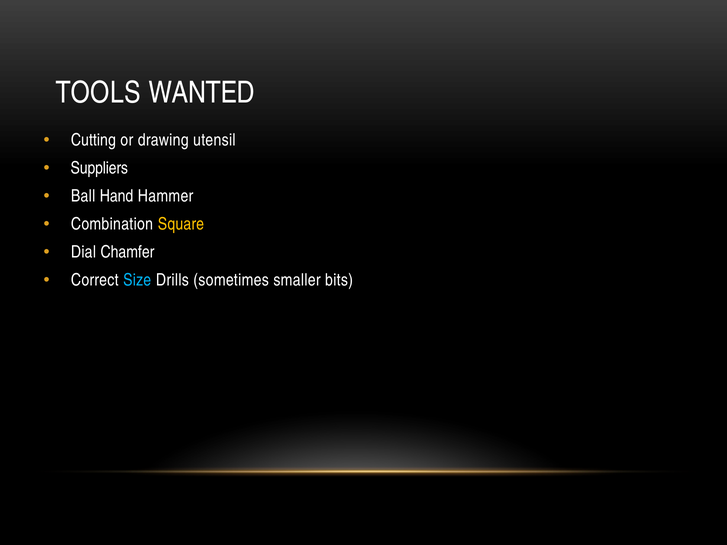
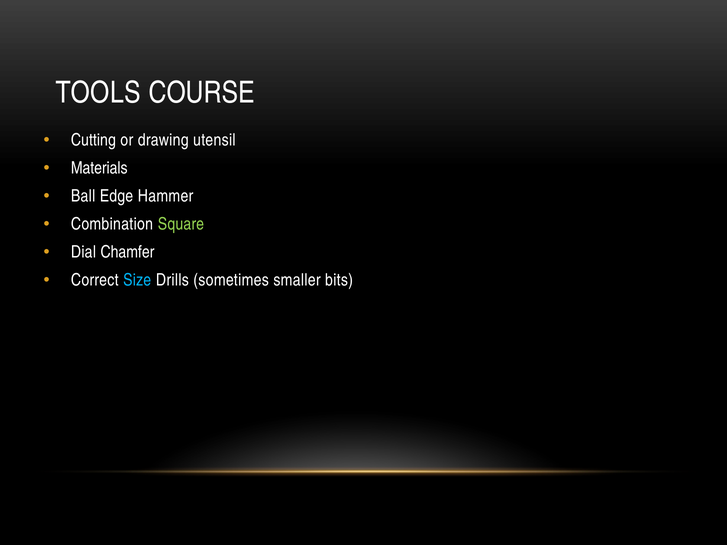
WANTED: WANTED -> COURSE (202, 93)
Suppliers: Suppliers -> Materials (99, 168)
Hand: Hand -> Edge (116, 196)
Square colour: yellow -> light green (181, 224)
